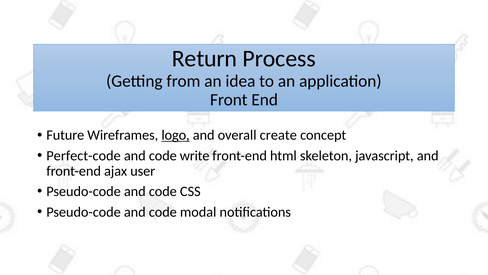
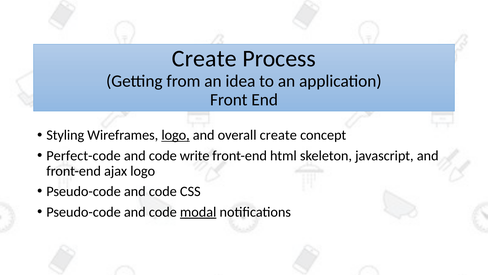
Return: Return -> Create (204, 59)
Future: Future -> Styling (65, 135)
ajax user: user -> logo (143, 171)
modal underline: none -> present (198, 212)
